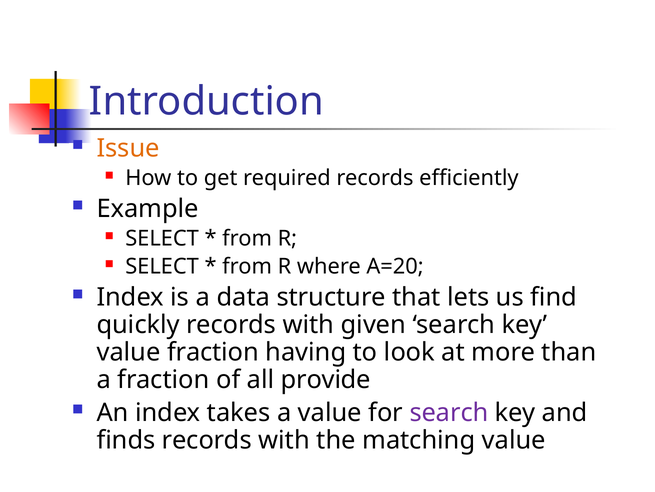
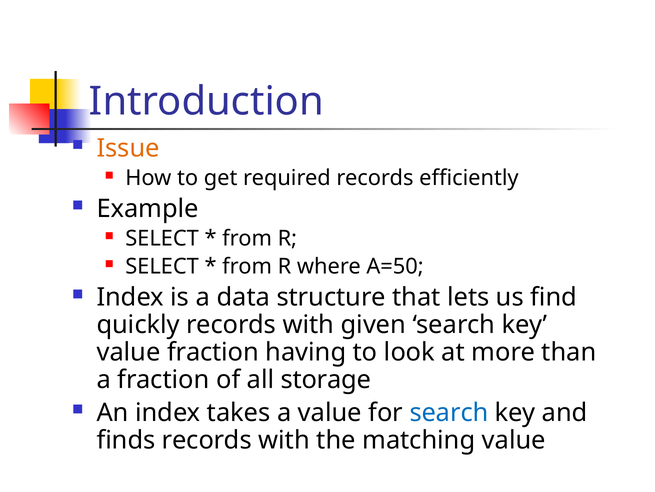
A=20: A=20 -> A=50 (395, 266)
provide: provide -> storage (326, 379)
search colour: purple -> blue (449, 412)
